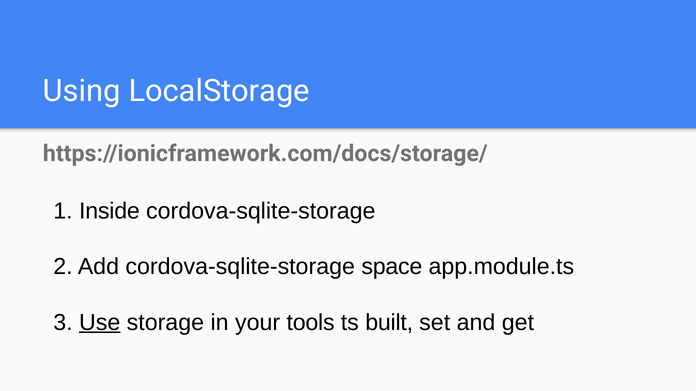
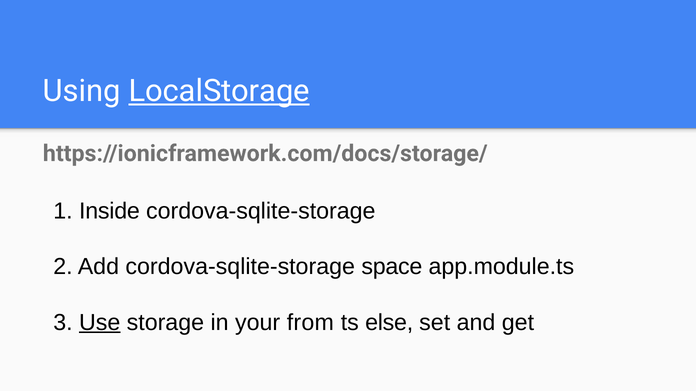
LocalStorage underline: none -> present (219, 91)
tools: tools -> from (310, 323)
built: built -> else (389, 323)
